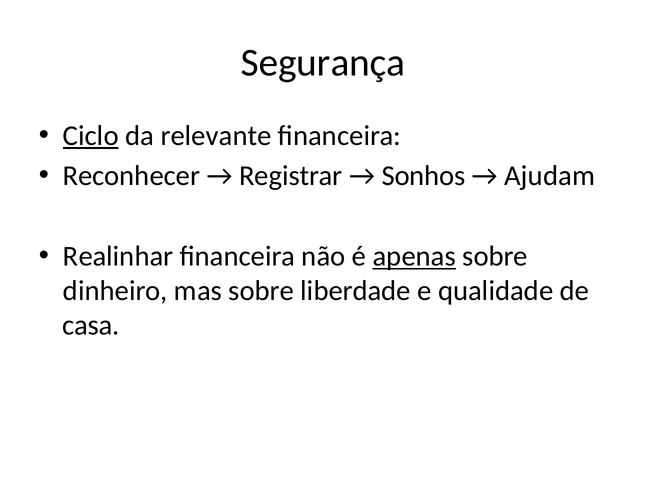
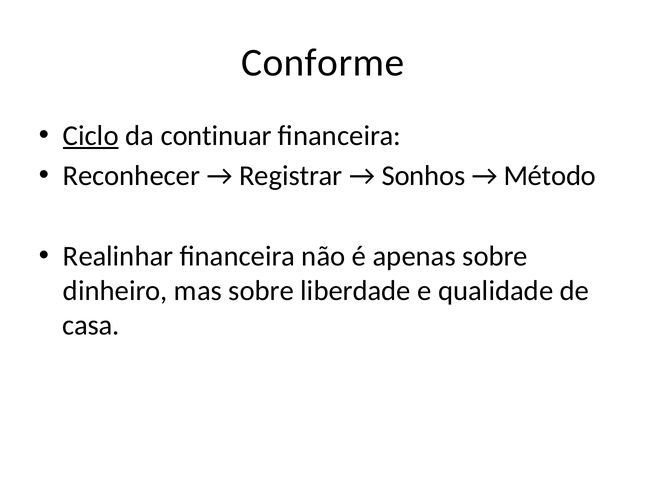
Segurança: Segurança -> Conforme (323, 63)
relevante: relevante -> continuar (216, 136)
Ajudam: Ajudam -> Método (550, 176)
apenas underline: present -> none (414, 256)
